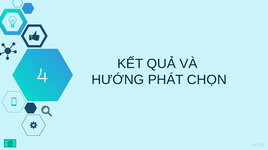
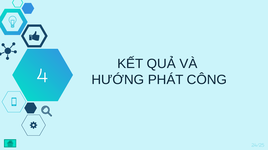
CHỌN: CHỌN -> CÔNG (207, 80)
